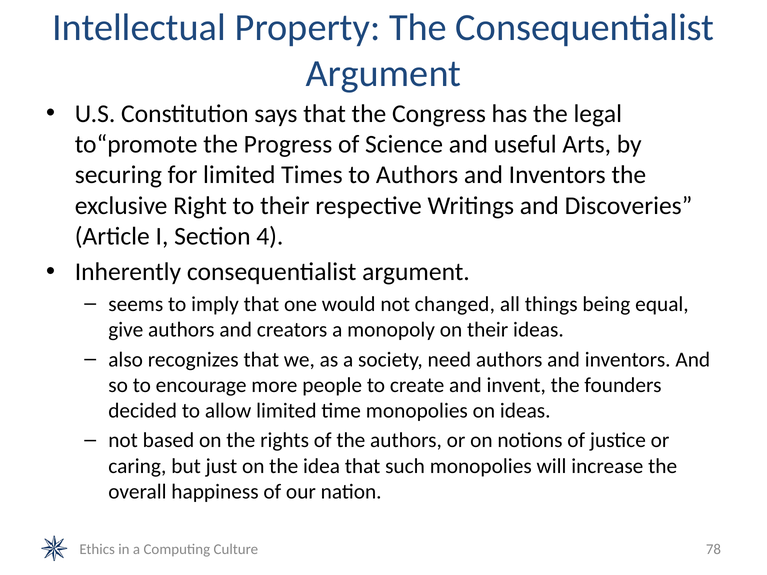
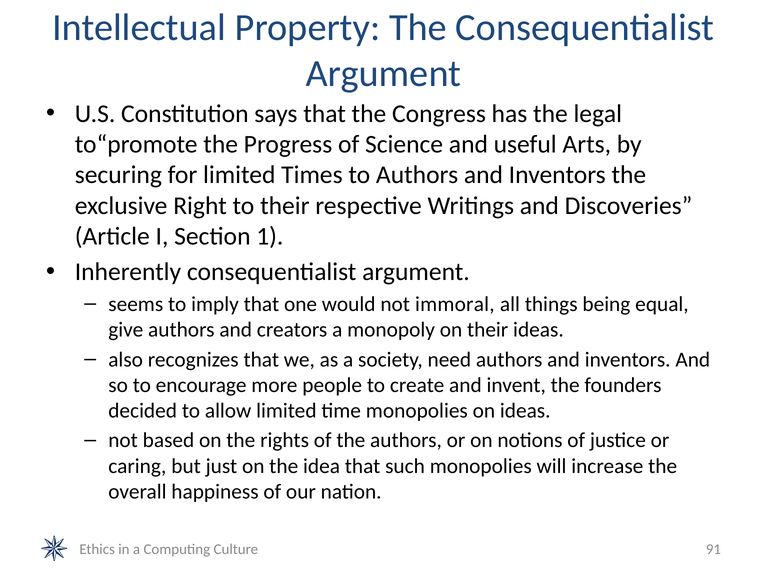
4: 4 -> 1 (270, 236)
changed: changed -> immoral (455, 304)
78: 78 -> 91 (713, 549)
